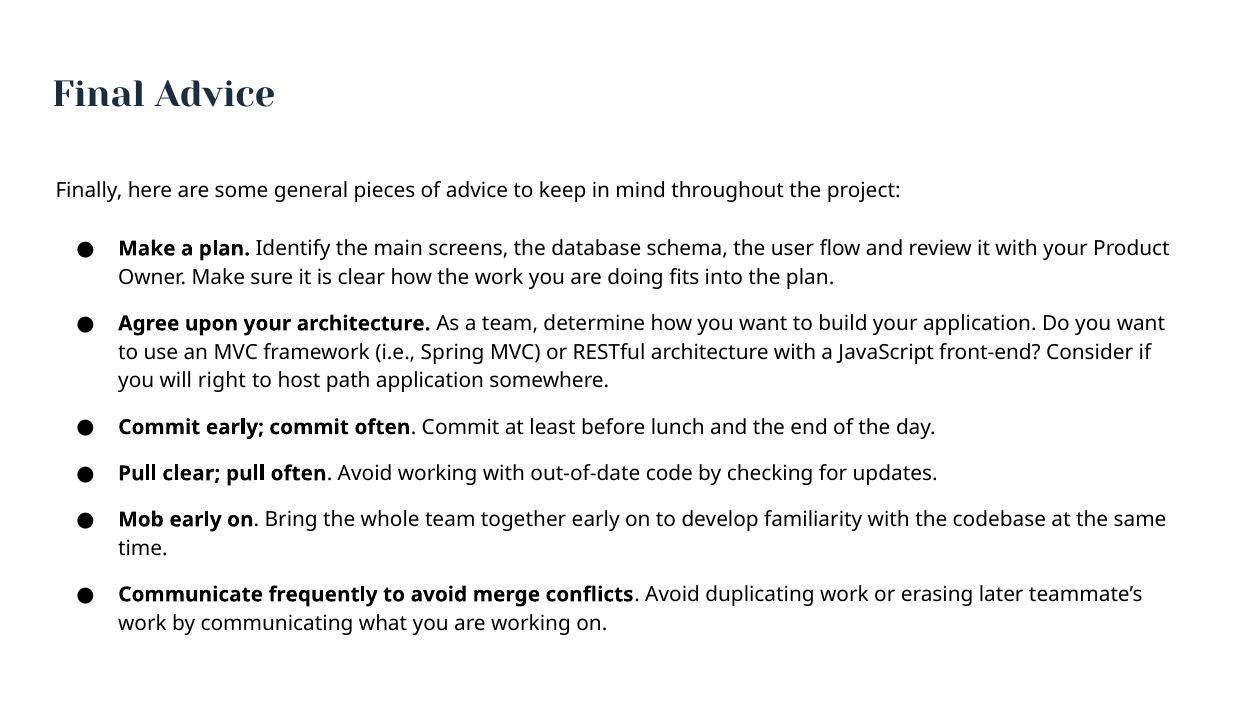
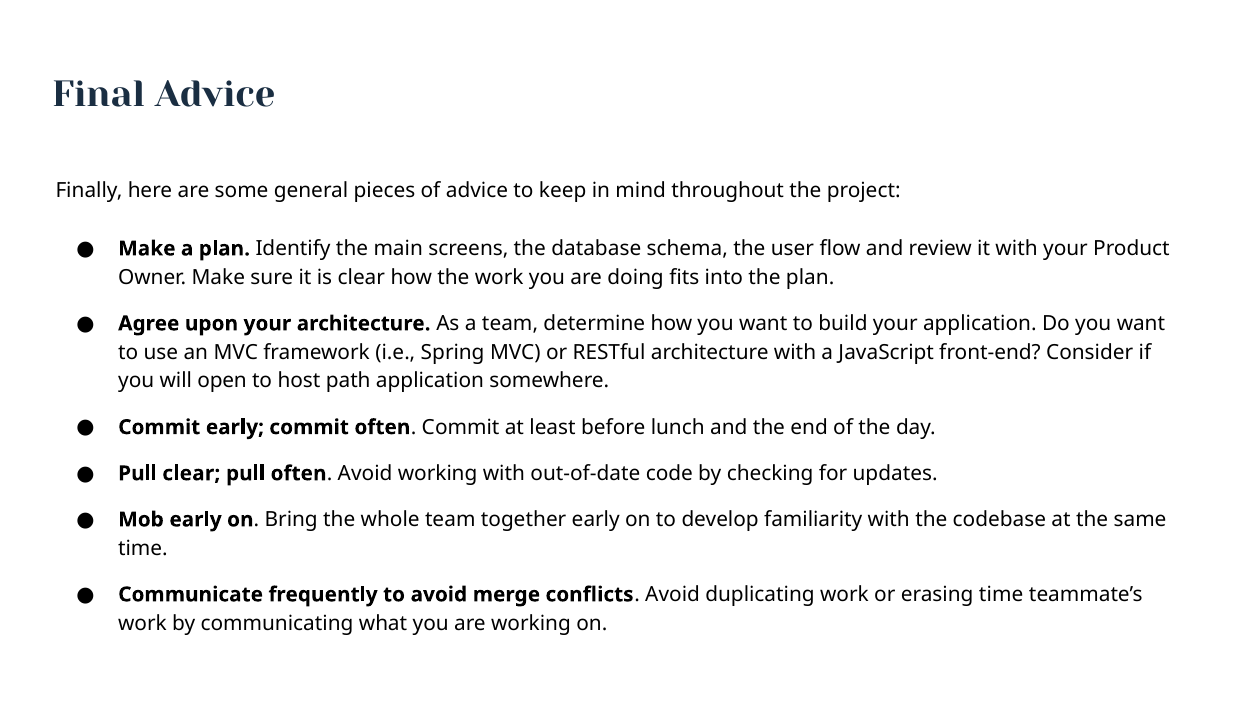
right: right -> open (222, 381)
erasing later: later -> time (1001, 594)
